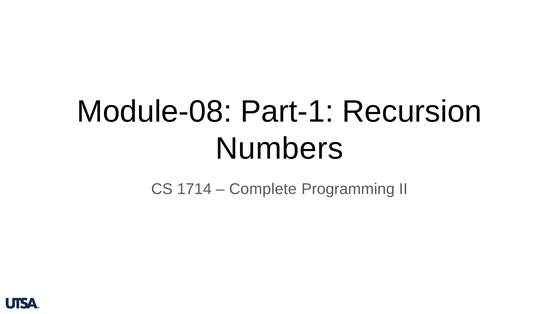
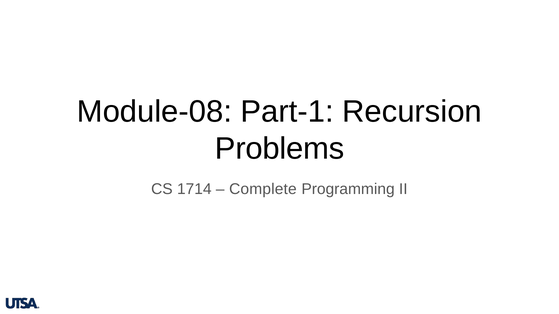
Numbers: Numbers -> Problems (280, 149)
